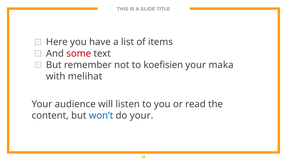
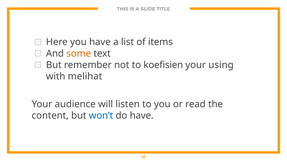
some colour: red -> orange (79, 54)
maka: maka -> using (221, 65)
do your: your -> have (142, 116)
